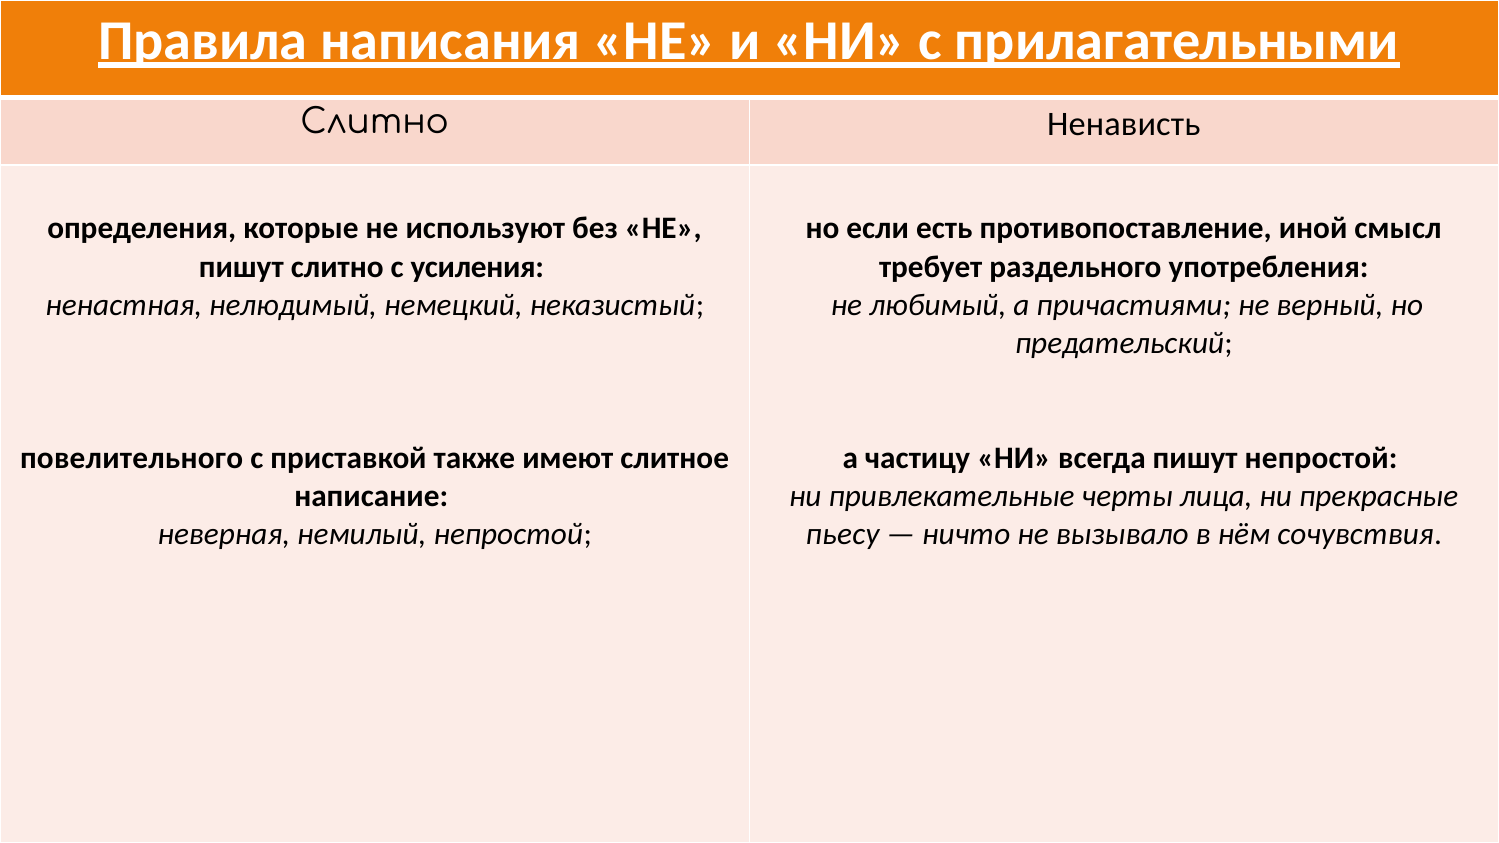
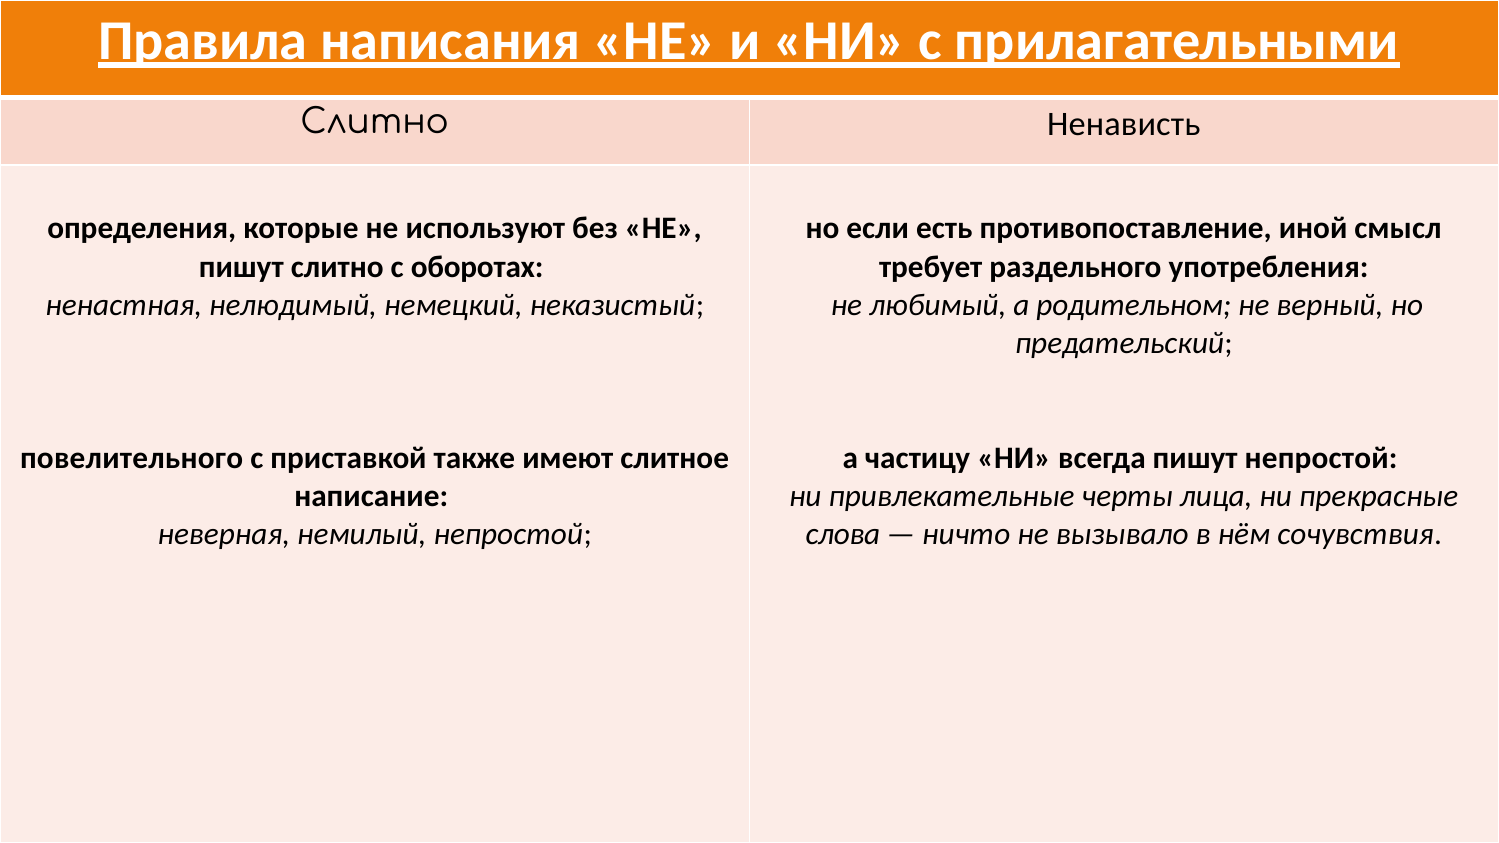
усиления: усиления -> оборотах (477, 267)
причастиями: причастиями -> родительном (1134, 305)
пьесу: пьесу -> слова (843, 534)
